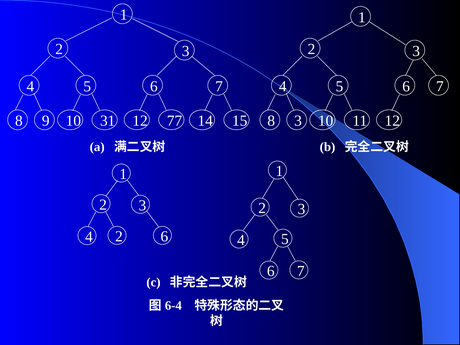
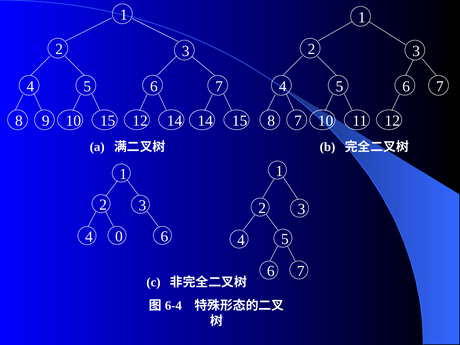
12 77: 77 -> 14 (175, 121)
10 31: 31 -> 15 (108, 121)
8 3: 3 -> 7 (298, 121)
2: 2 -> 0 (119, 236)
